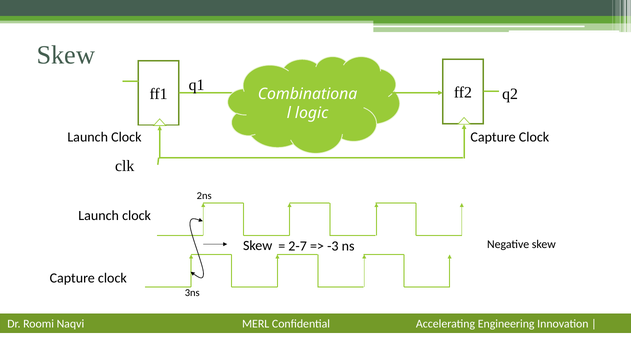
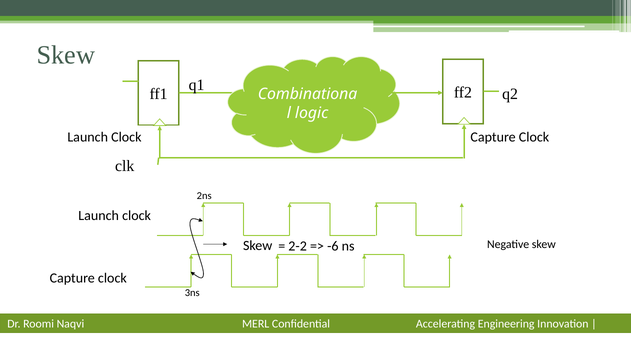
2-7: 2-7 -> 2-2 (298, 246)
-3: -3 -> -6 (333, 246)
